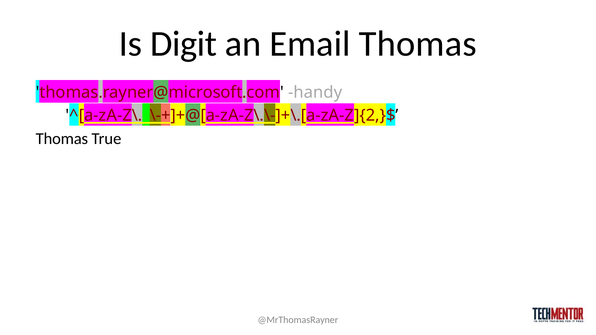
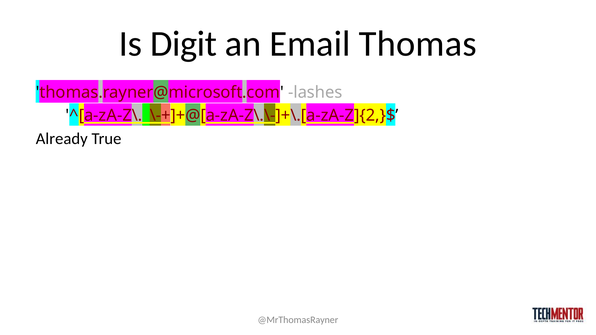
handy: handy -> lashes (315, 92)
Thomas: Thomas -> Already (62, 139)
